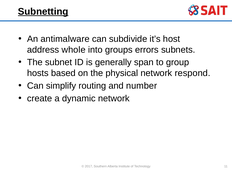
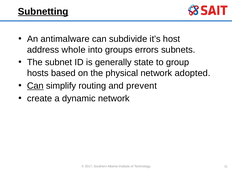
span: span -> state (144, 62)
respond: respond -> adopted (193, 73)
Can underline: none -> present (35, 86)
number: number -> prevent (142, 86)
